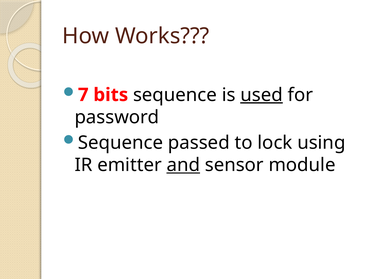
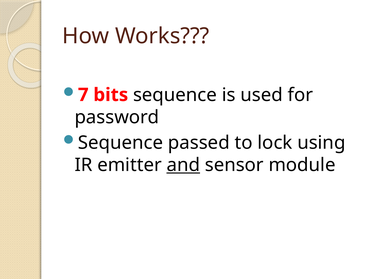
used underline: present -> none (262, 95)
